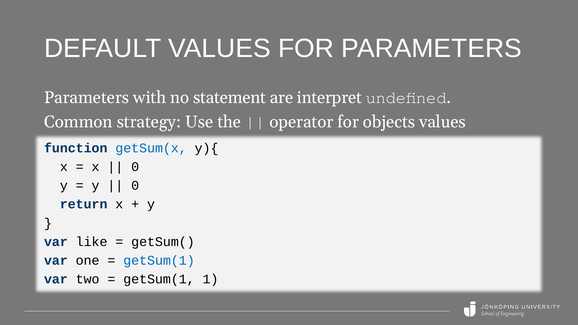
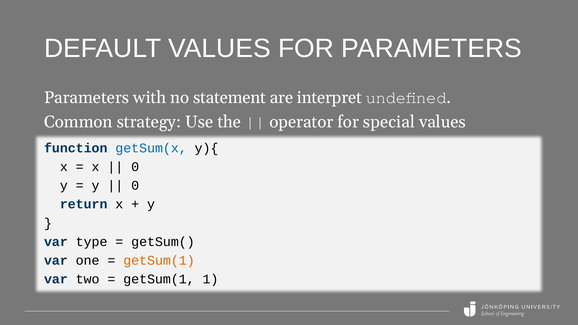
objects: objects -> special (389, 122)
like: like -> type (92, 242)
getSum(1 colour: blue -> orange (159, 261)
